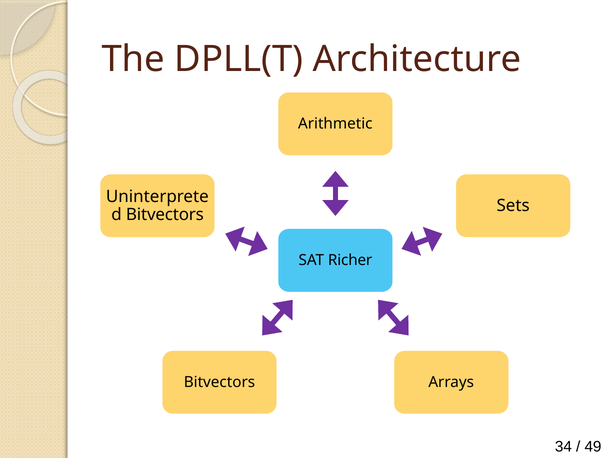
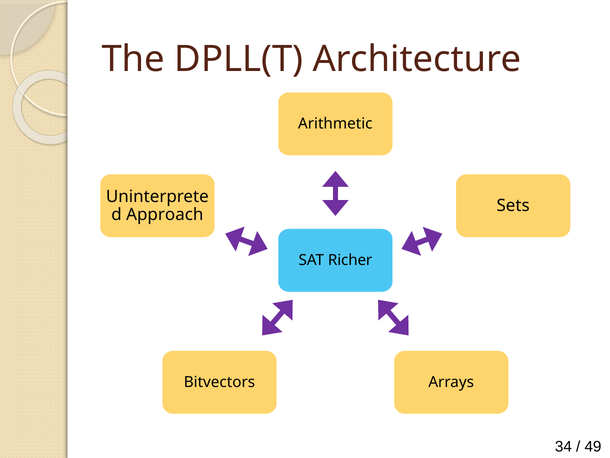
Bitvectors: Bitvectors -> Approach (165, 215)
